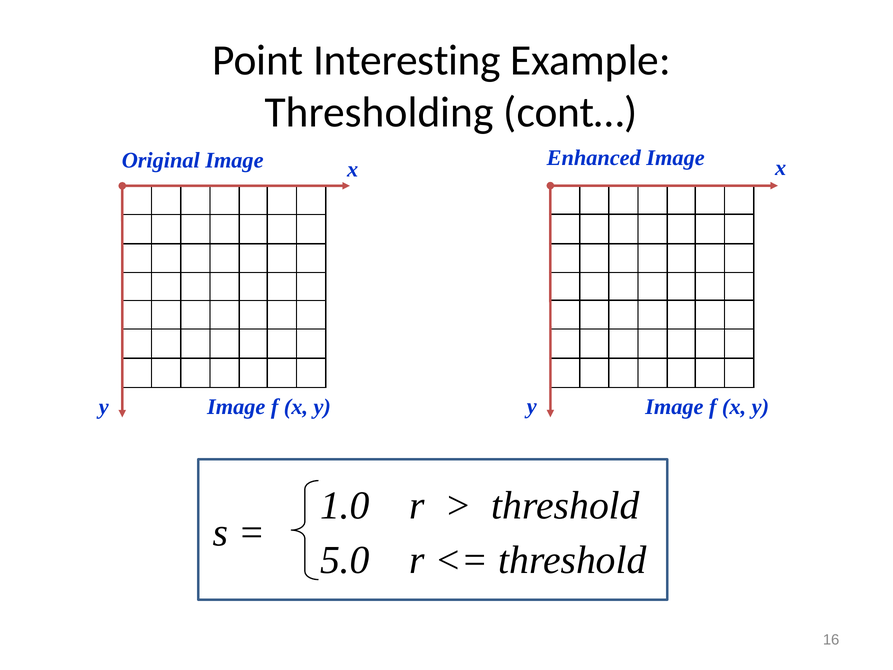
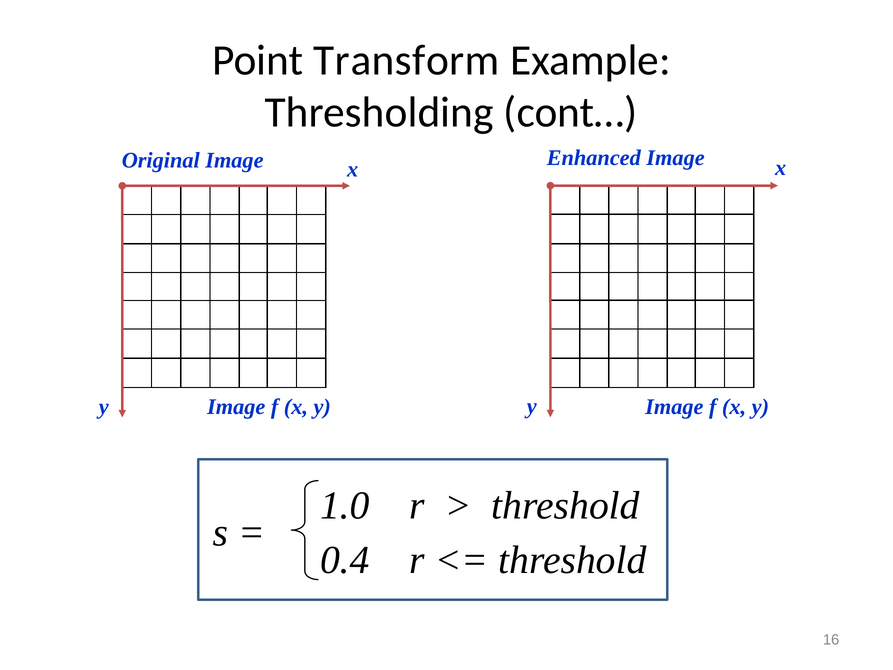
Interesting: Interesting -> Transform (407, 60)
5.0: 5.0 -> 0.4 (345, 560)
